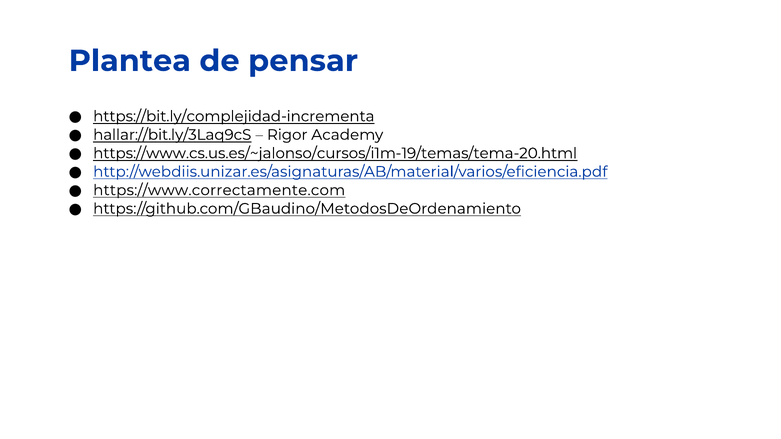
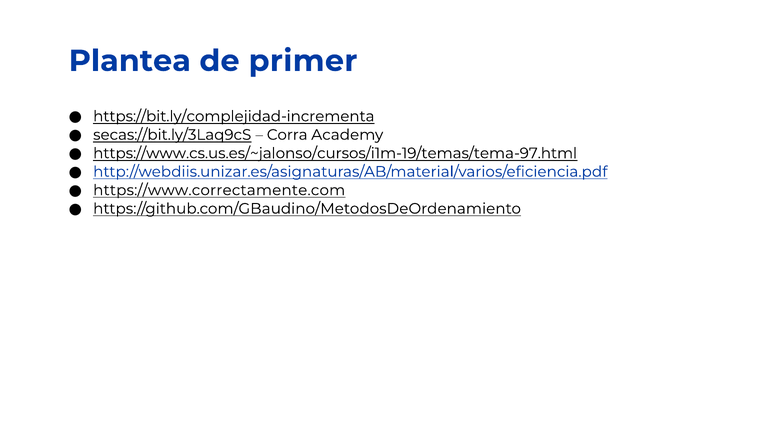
pensar: pensar -> primer (303, 61)
hallar://bit.ly/3Laq9cS: hallar://bit.ly/3Laq9cS -> secas://bit.ly/3Laq9cS (172, 135)
Rigor: Rigor -> Corra (287, 135)
https://www.cs.us.es/~jalonso/cursos/i1m-19/temas/tema-20.html: https://www.cs.us.es/~jalonso/cursos/i1m-19/temas/tema-20.html -> https://www.cs.us.es/~jalonso/cursos/i1m-19/temas/tema-97.html (335, 153)
